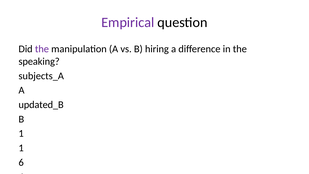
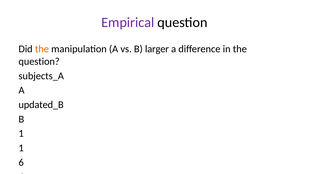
the colour: purple -> orange (42, 49)
hiring: hiring -> larger (157, 49)
speaking: speaking -> question (39, 61)
